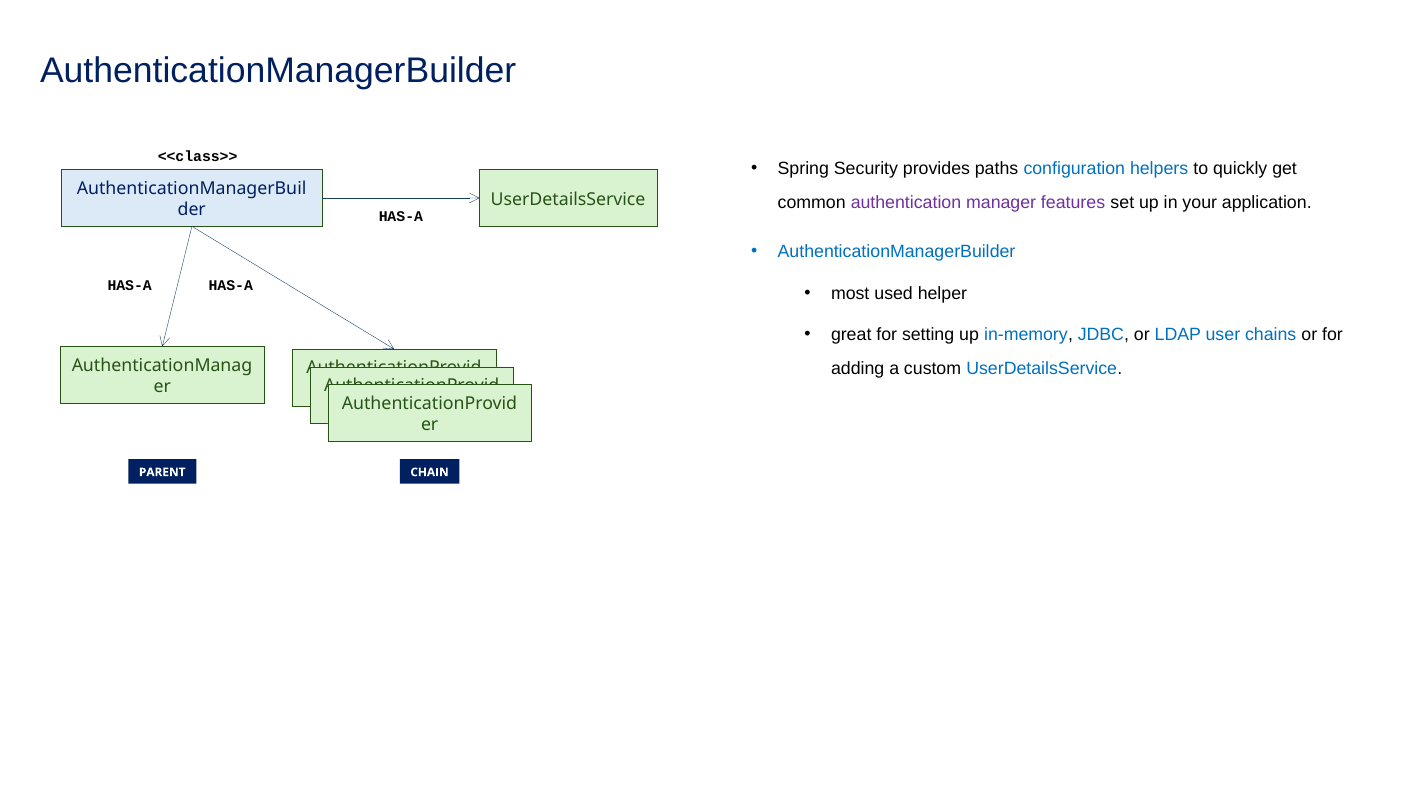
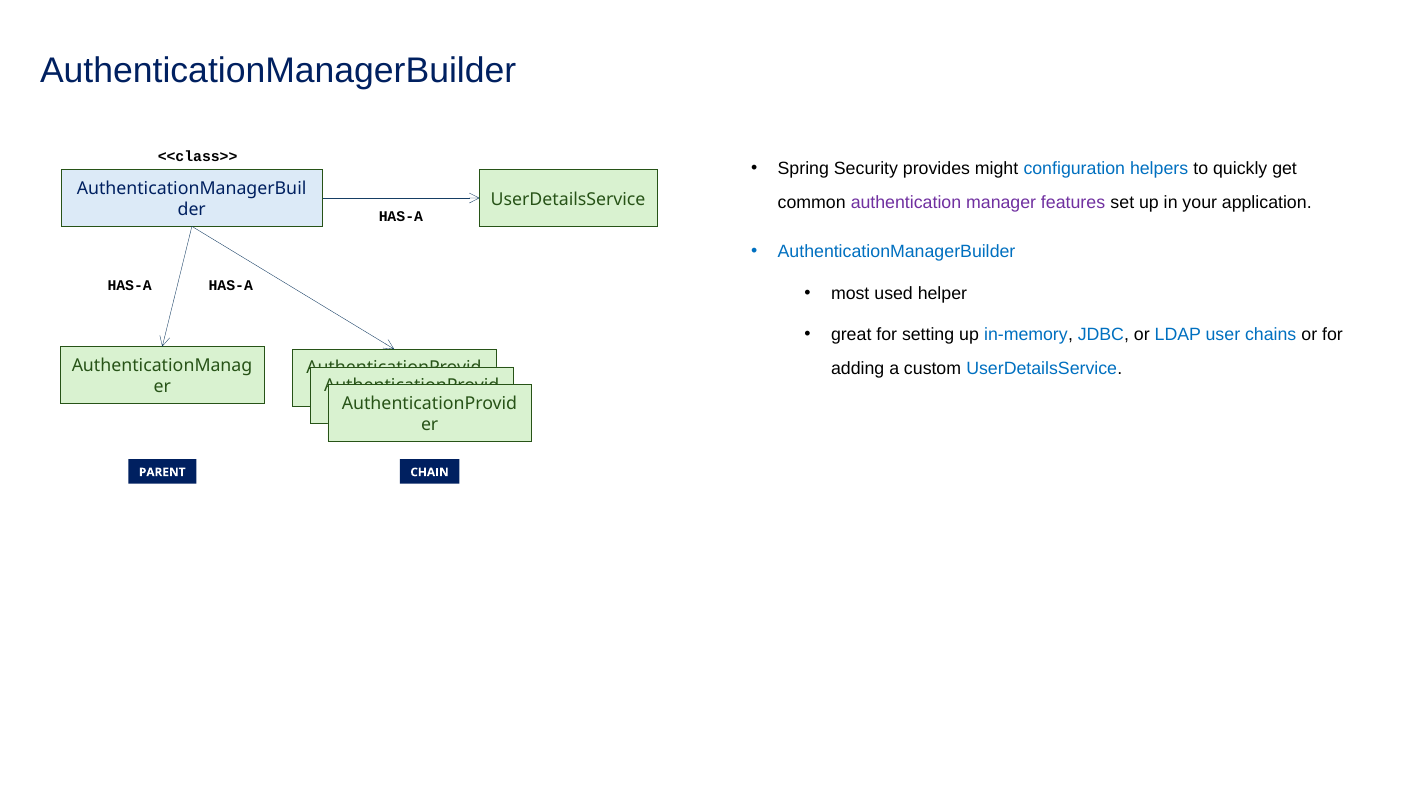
paths: paths -> might (997, 169)
